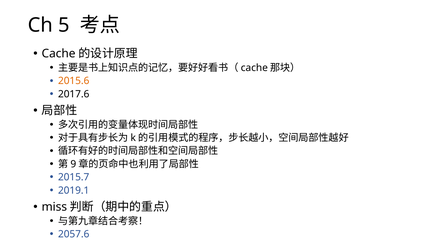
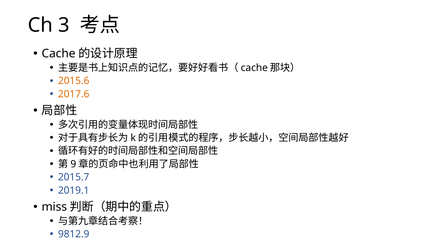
5: 5 -> 3 (64, 25)
2017.6 colour: black -> orange (74, 94)
2057.6: 2057.6 -> 9812.9 (74, 234)
